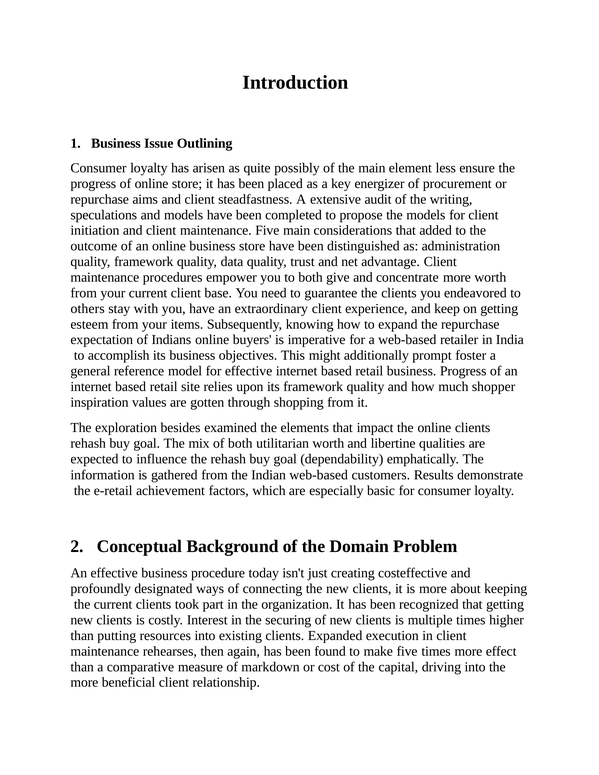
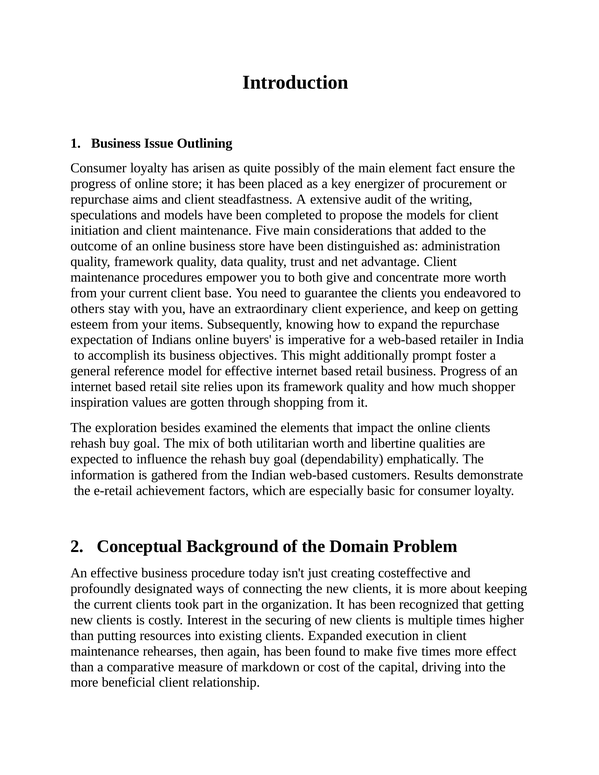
less: less -> fact (446, 168)
